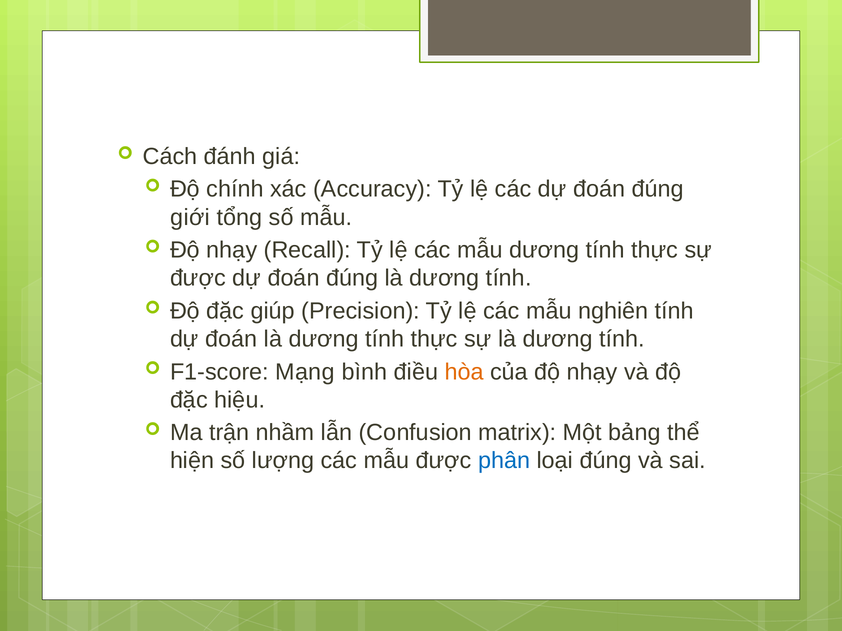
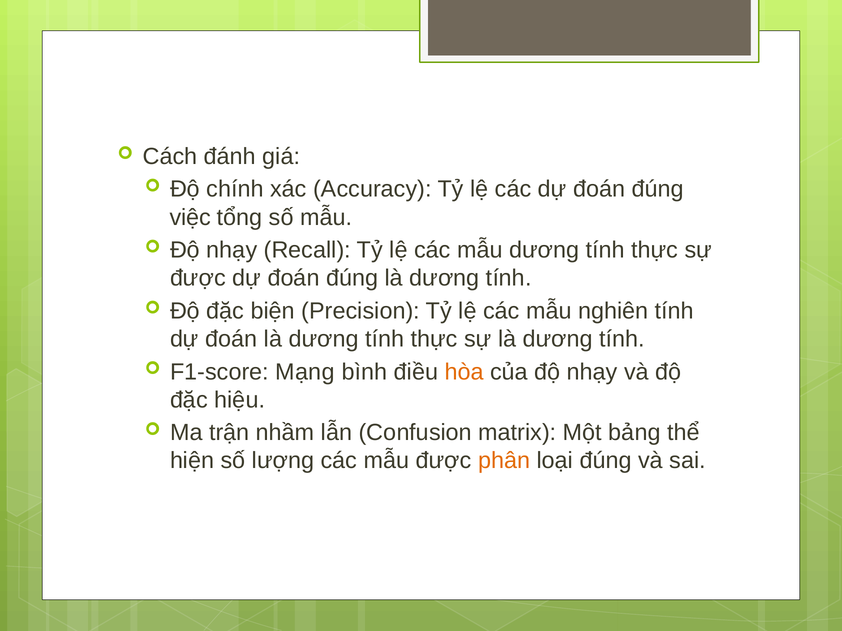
giới: giới -> việc (190, 218)
giúp: giúp -> biện (273, 311)
phân colour: blue -> orange (504, 461)
